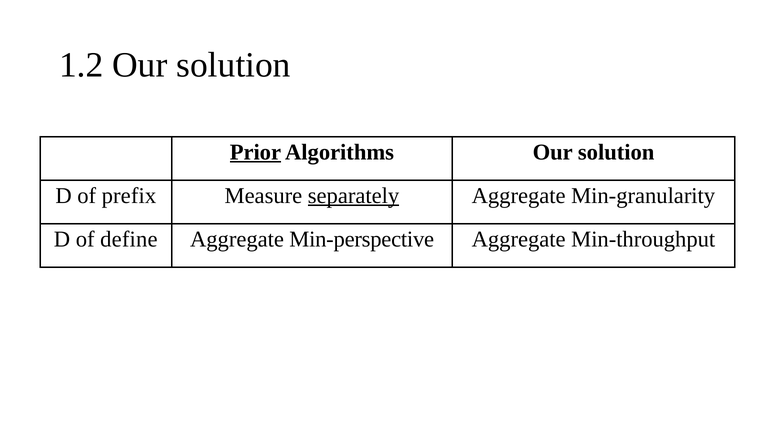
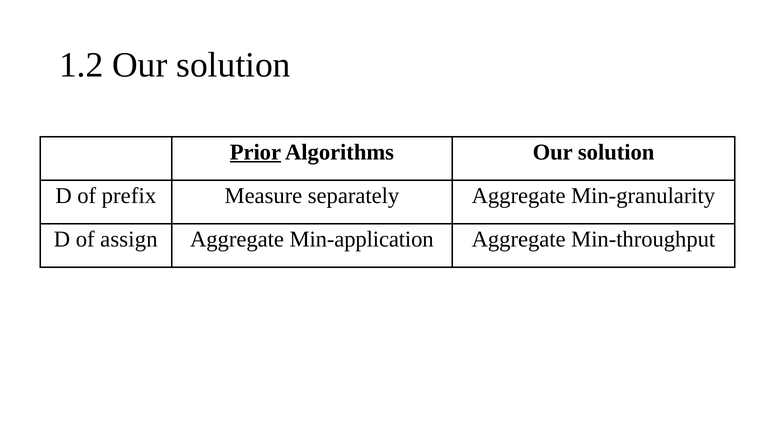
separately underline: present -> none (354, 196)
define: define -> assign (129, 239)
Min-perspective: Min-perspective -> Min-application (362, 239)
